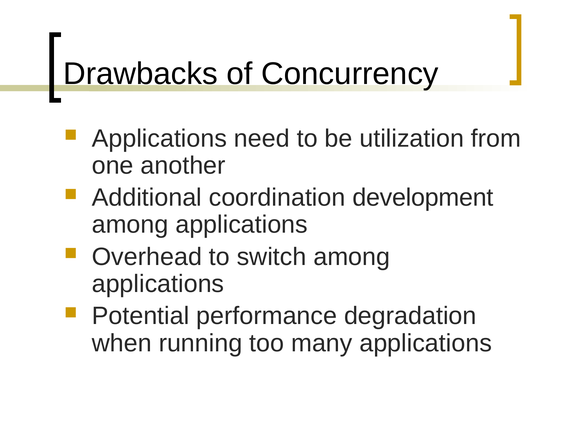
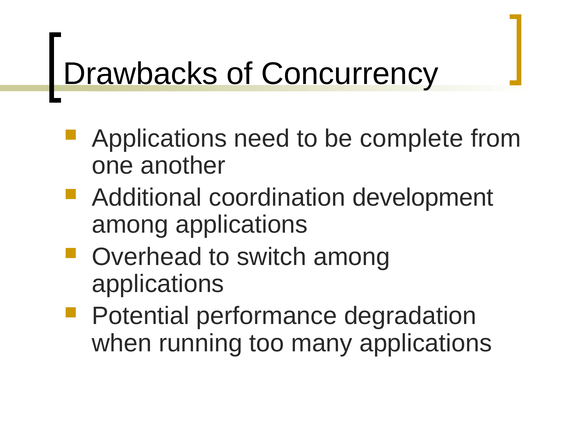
utilization: utilization -> complete (412, 138)
